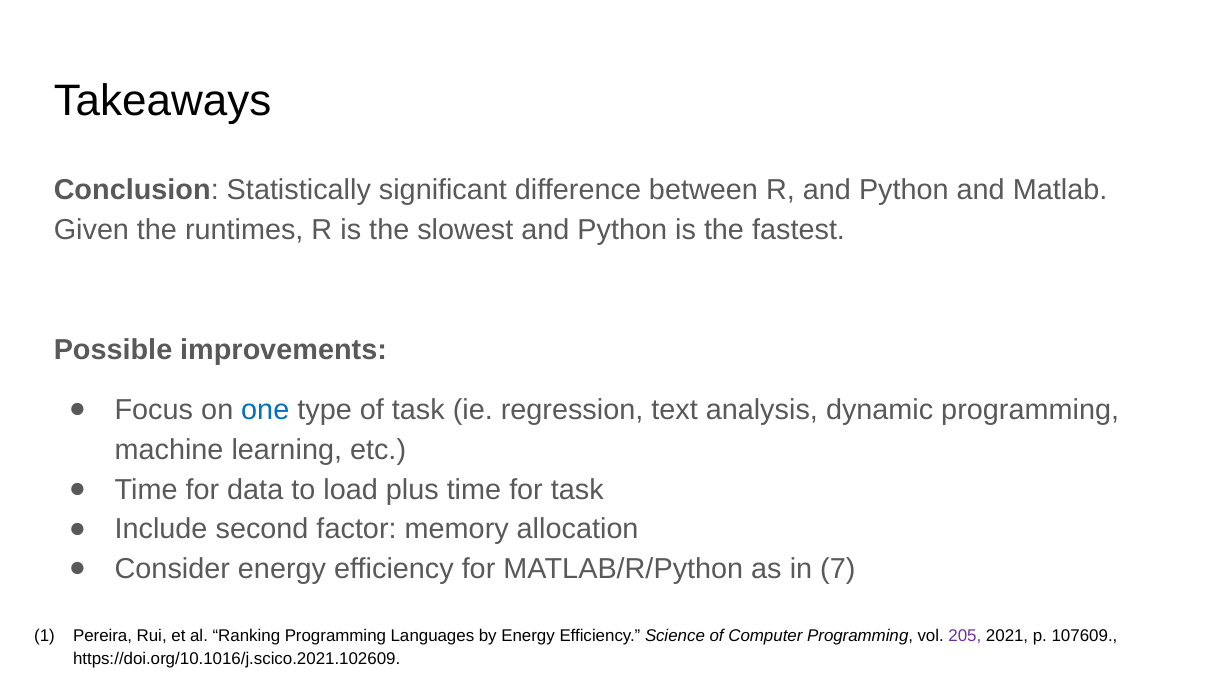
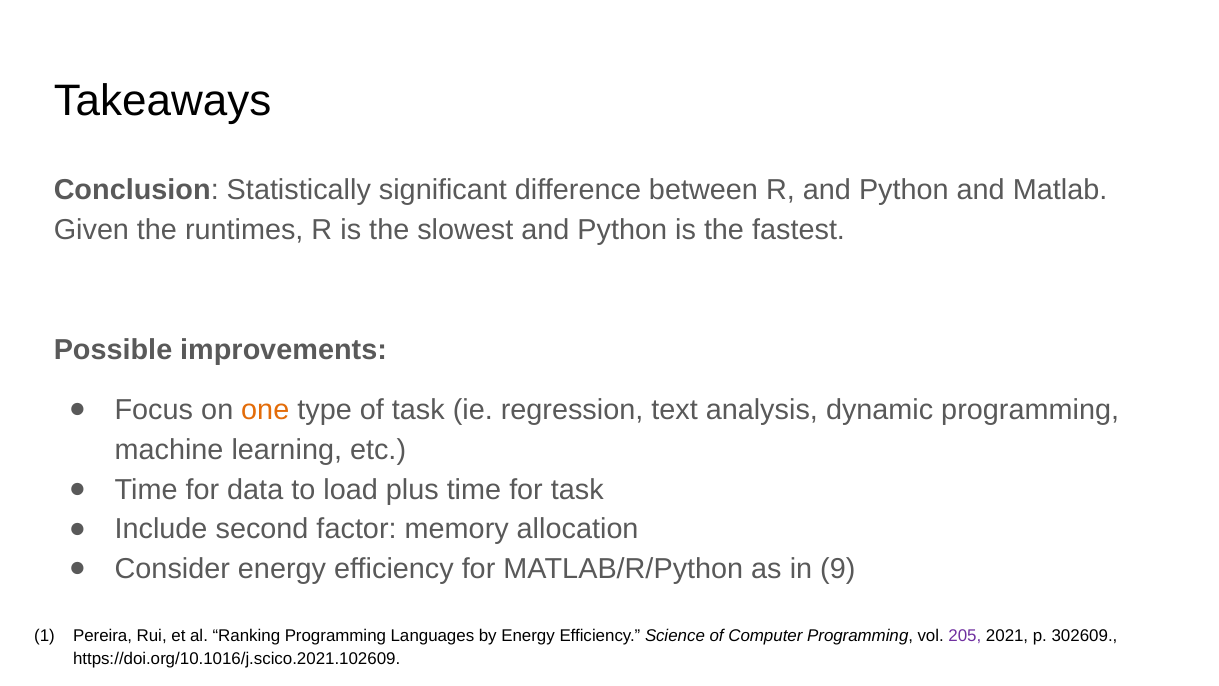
one colour: blue -> orange (265, 410)
7: 7 -> 9 (838, 569)
107609: 107609 -> 302609 (1084, 636)
